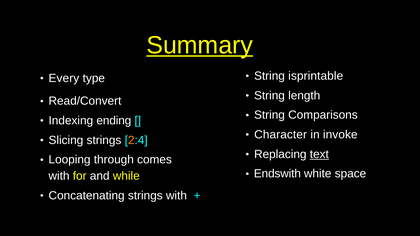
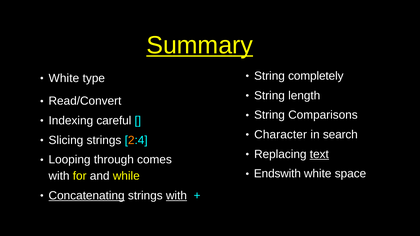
isprintable: isprintable -> completely (316, 76)
Every: Every -> White (64, 78)
ending: ending -> careful (114, 121)
invoke: invoke -> search (340, 135)
Concatenating underline: none -> present (87, 196)
with underline: none -> present (176, 196)
